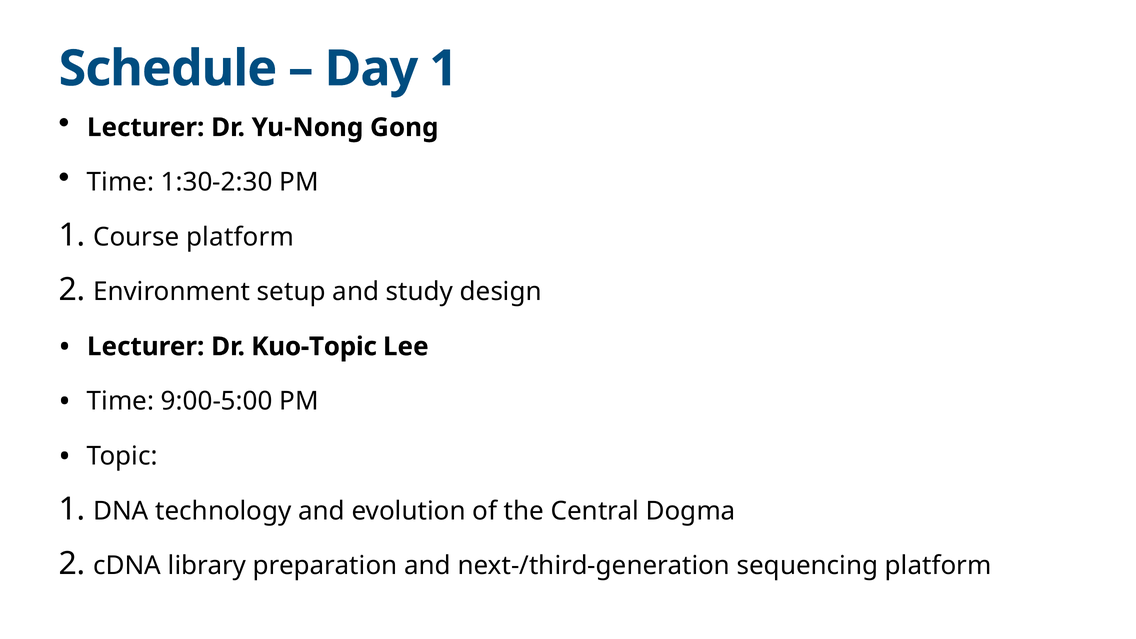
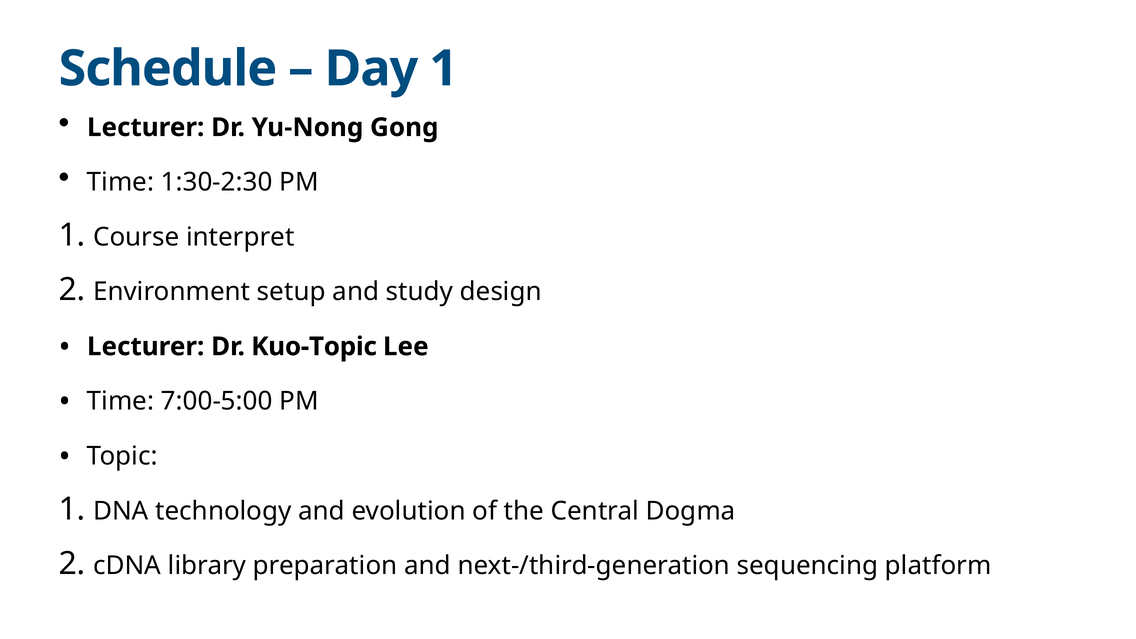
Course platform: platform -> interpret (240, 237)
9:00-5:00: 9:00-5:00 -> 7:00-5:00 (217, 401)
